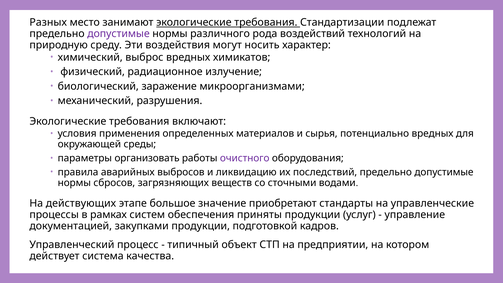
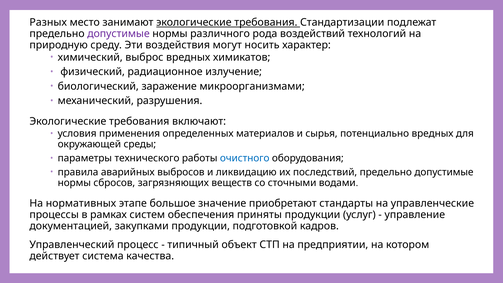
организовать: организовать -> технического (147, 158)
очистного colour: purple -> blue (245, 158)
действующих: действующих -> нормативных (81, 203)
